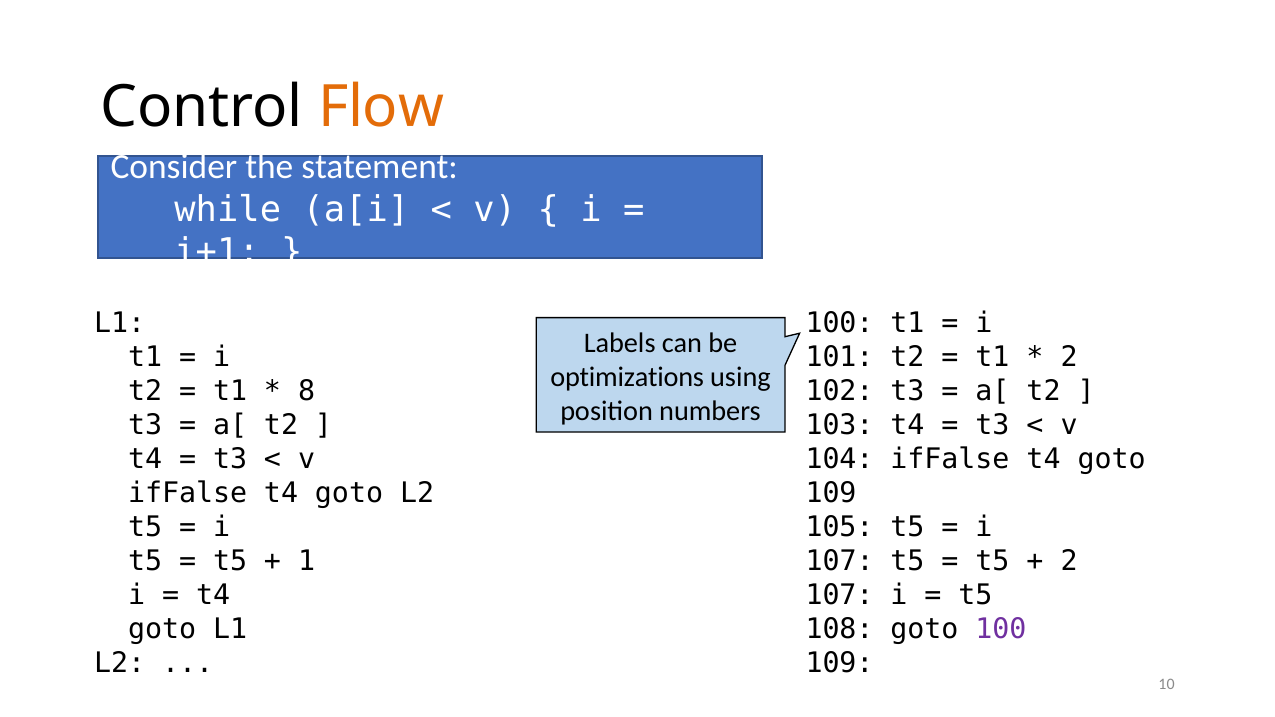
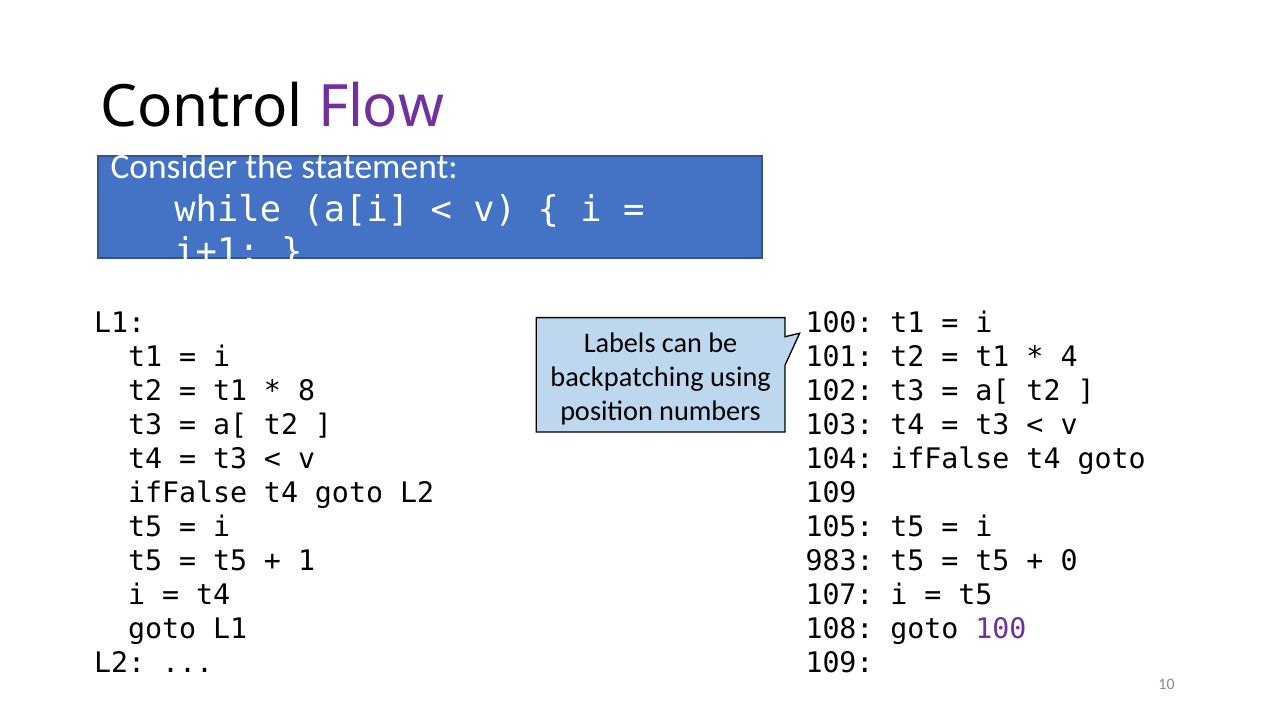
Flow colour: orange -> purple (381, 107)
2: 2 -> 4 (1069, 357)
optimizations: optimizations -> backpatching (627, 377)
107: 107 -> 983 (840, 561)
2: 2 -> 0 (1069, 561)
